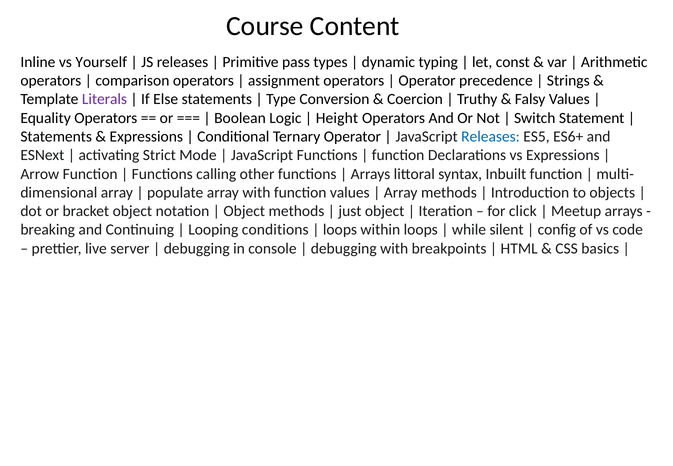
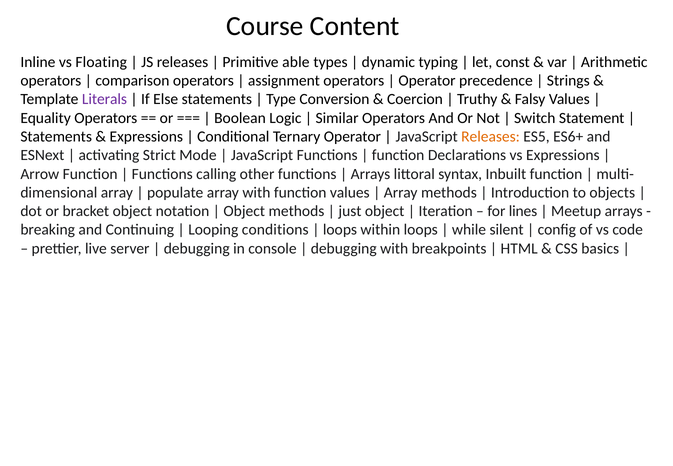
Yourself: Yourself -> Floating (101, 62)
pass: pass -> able (296, 62)
Height: Height -> Similar (337, 118)
Releases colour: blue -> orange (491, 137)
click: click -> lines (523, 211)
